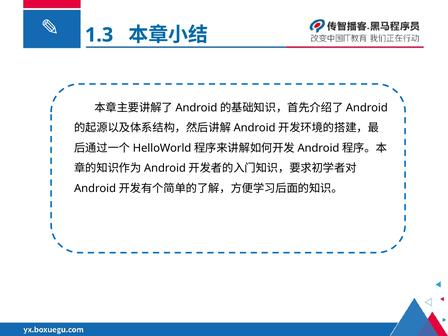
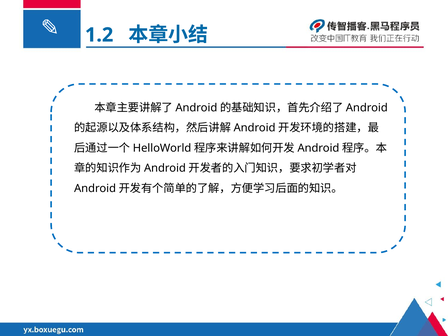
1.3: 1.3 -> 1.2 (99, 35)
